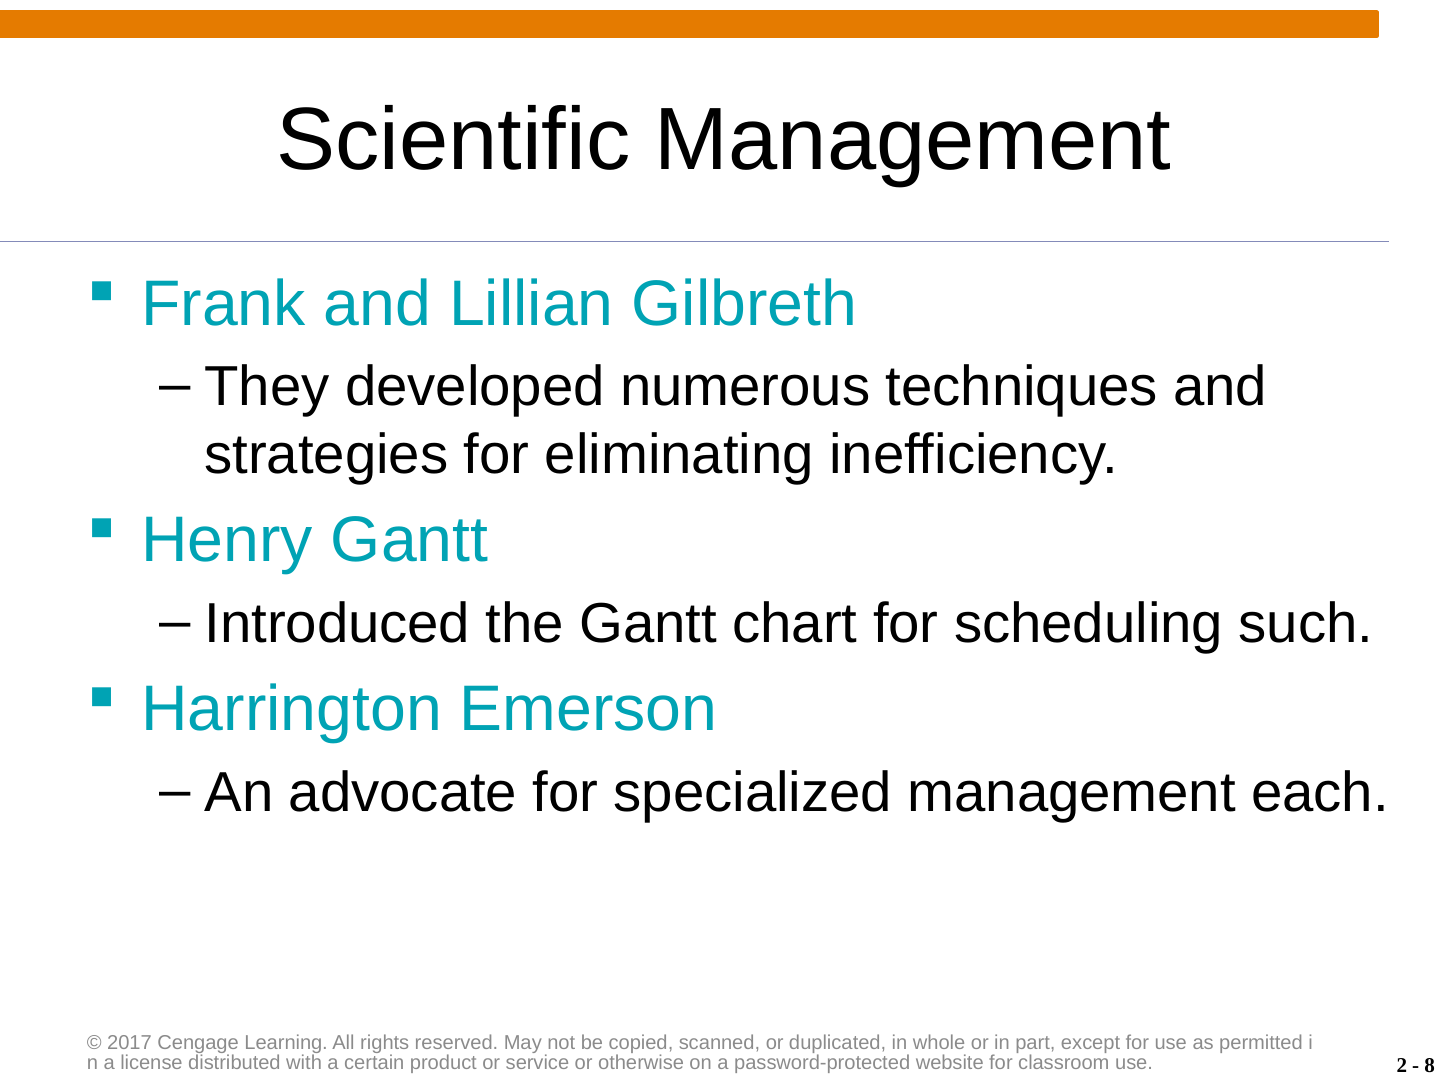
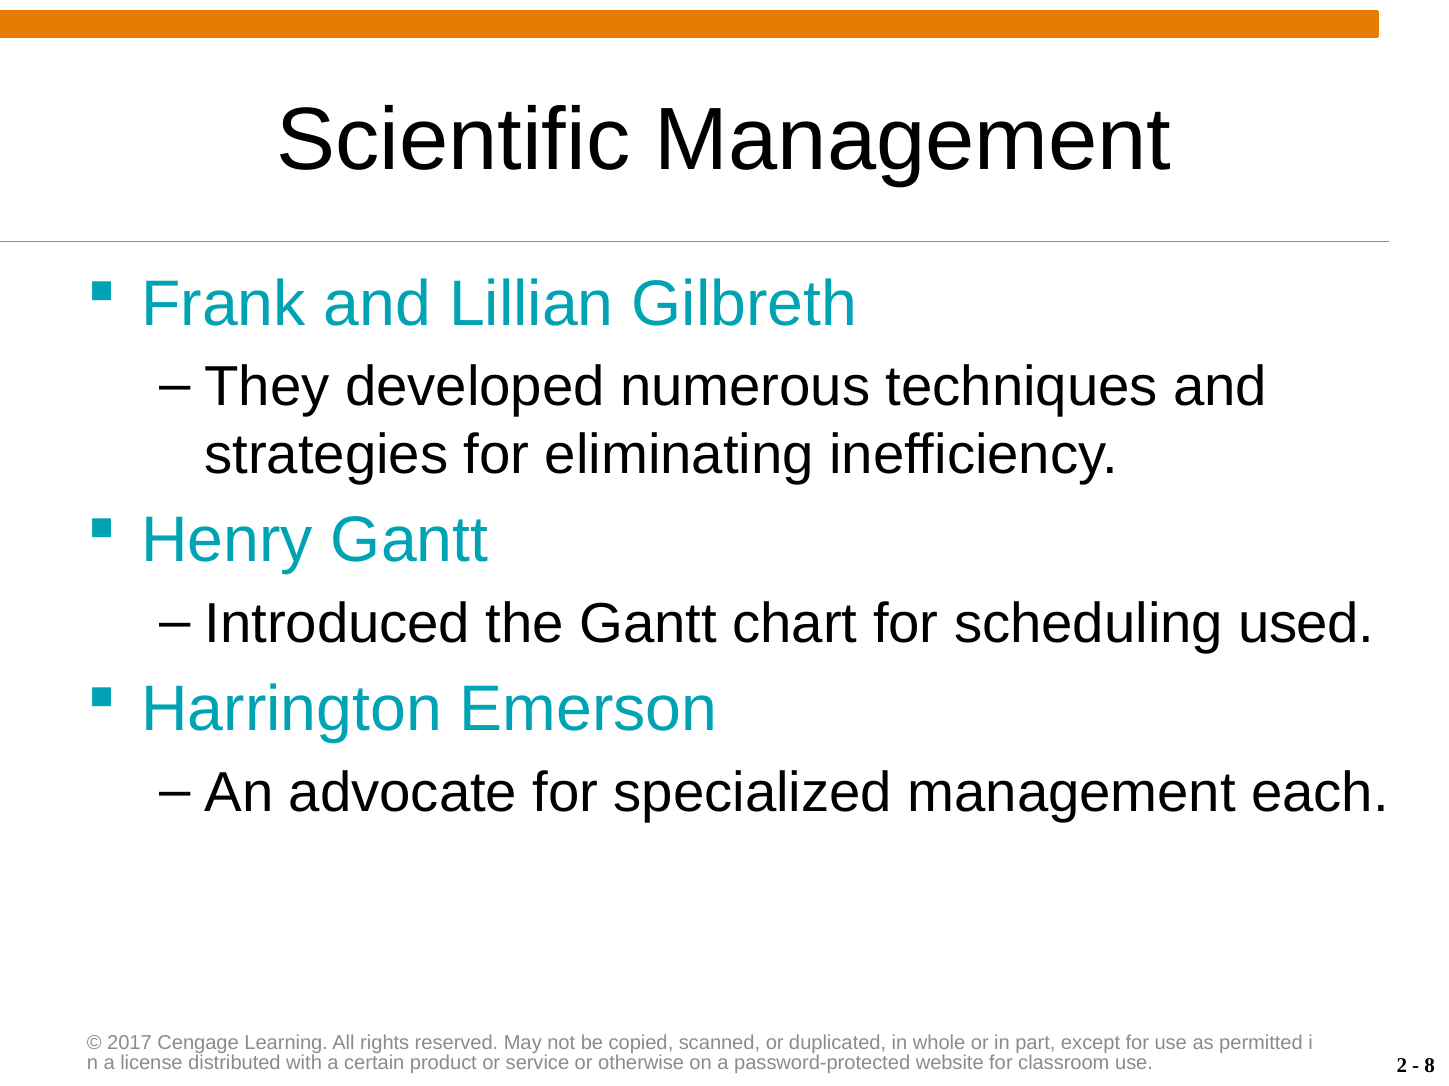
such: such -> used (1306, 624)
